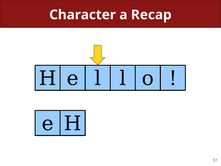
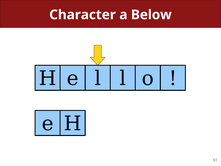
Recap: Recap -> Below (151, 15)
